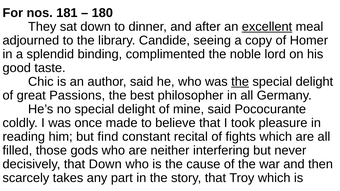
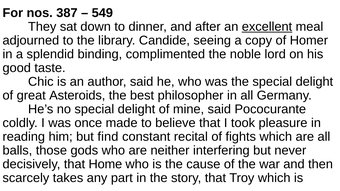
181: 181 -> 387 (67, 13)
180: 180 -> 549 (102, 13)
the underline: present -> none (240, 82)
Passions: Passions -> Asteroids (77, 96)
filled: filled -> balls (17, 151)
that Down: Down -> Home (105, 164)
